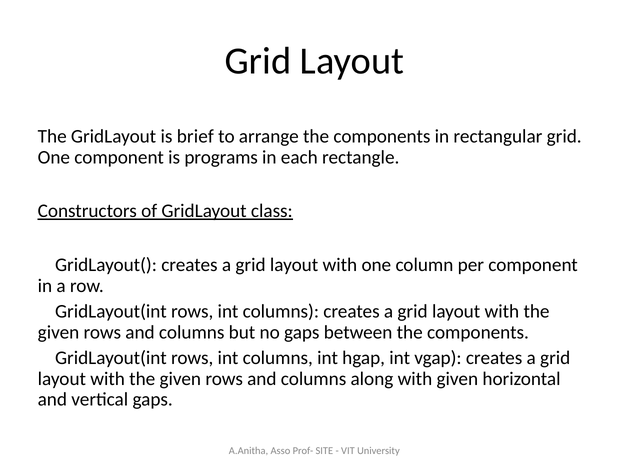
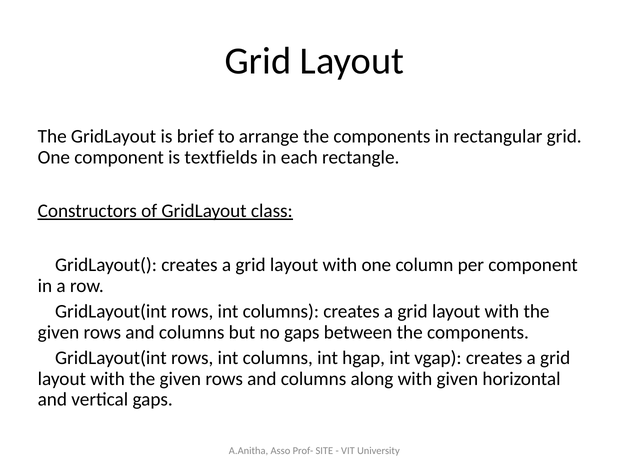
programs: programs -> textfields (221, 157)
